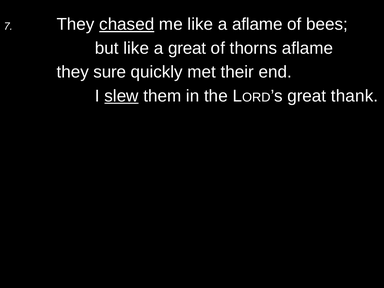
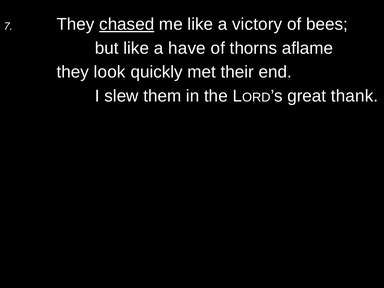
a aflame: aflame -> victory (257, 24)
a great: great -> have (187, 48)
sure: sure -> look (110, 72)
slew underline: present -> none (121, 96)
